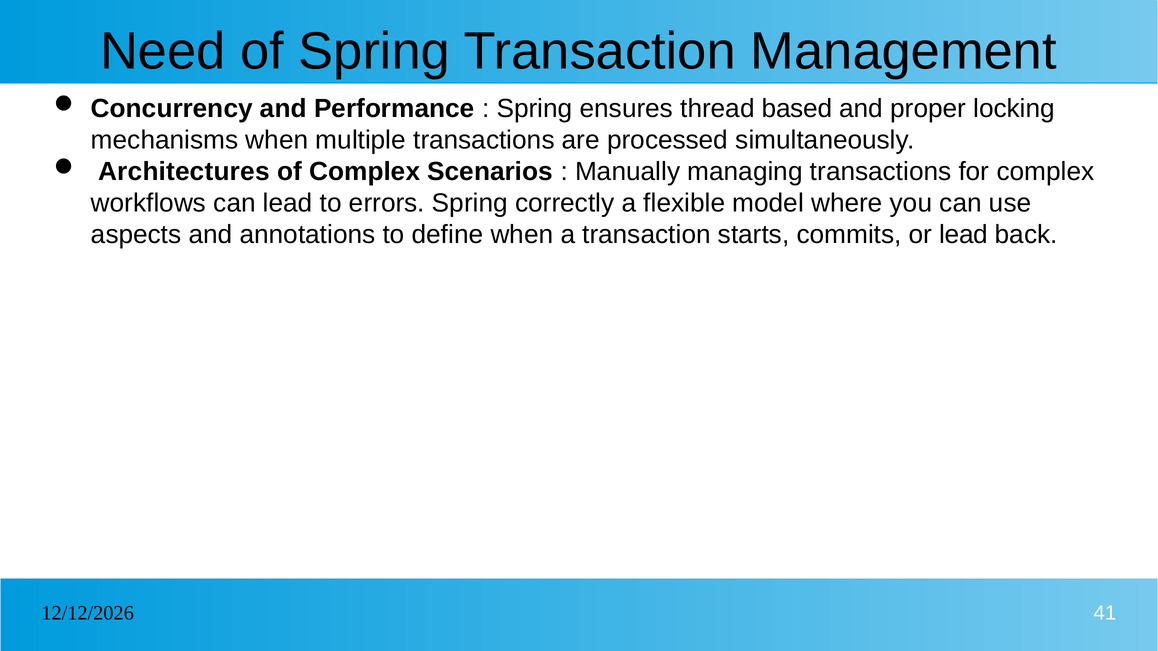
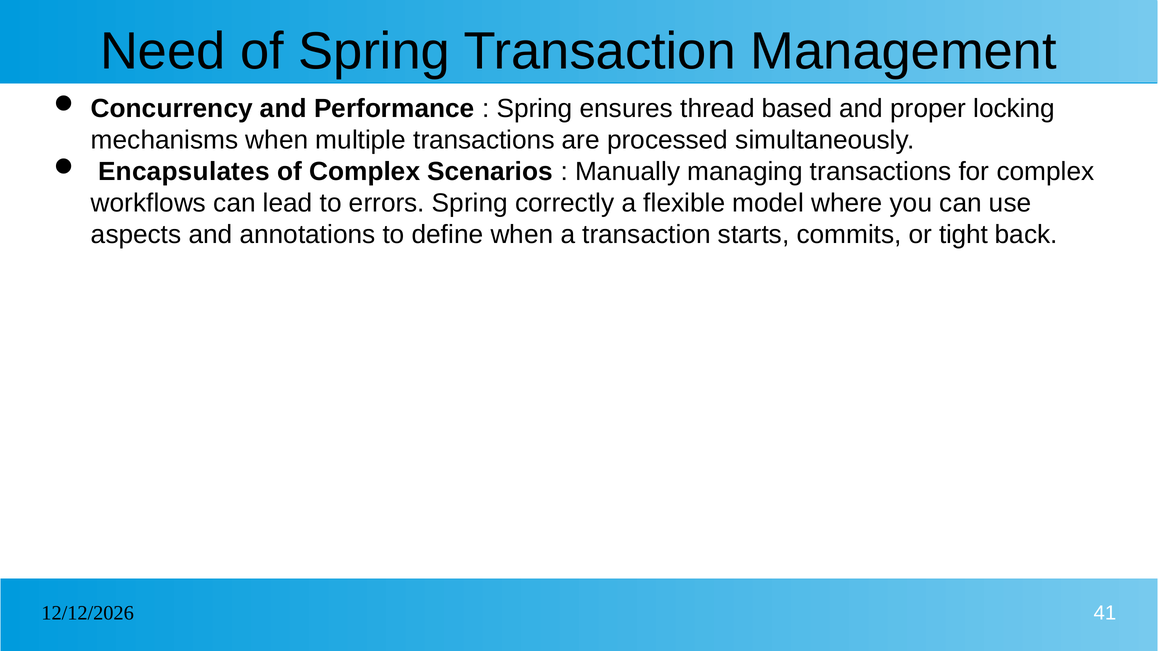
Architectures: Architectures -> Encapsulates (184, 172)
or lead: lead -> tight (964, 235)
